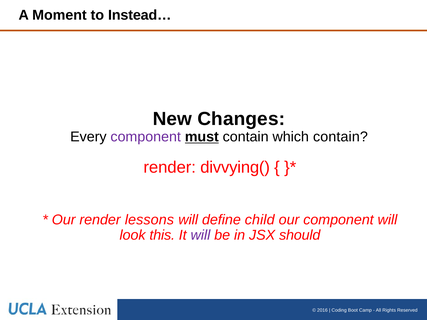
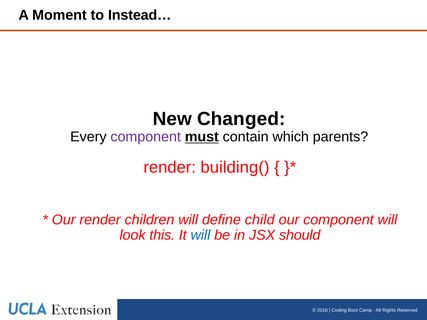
Changes: Changes -> Changed (241, 119)
which contain: contain -> parents (341, 137)
divvying(: divvying( -> building( (235, 168)
lessons: lessons -> children (149, 220)
will colour: purple -> blue (200, 235)
